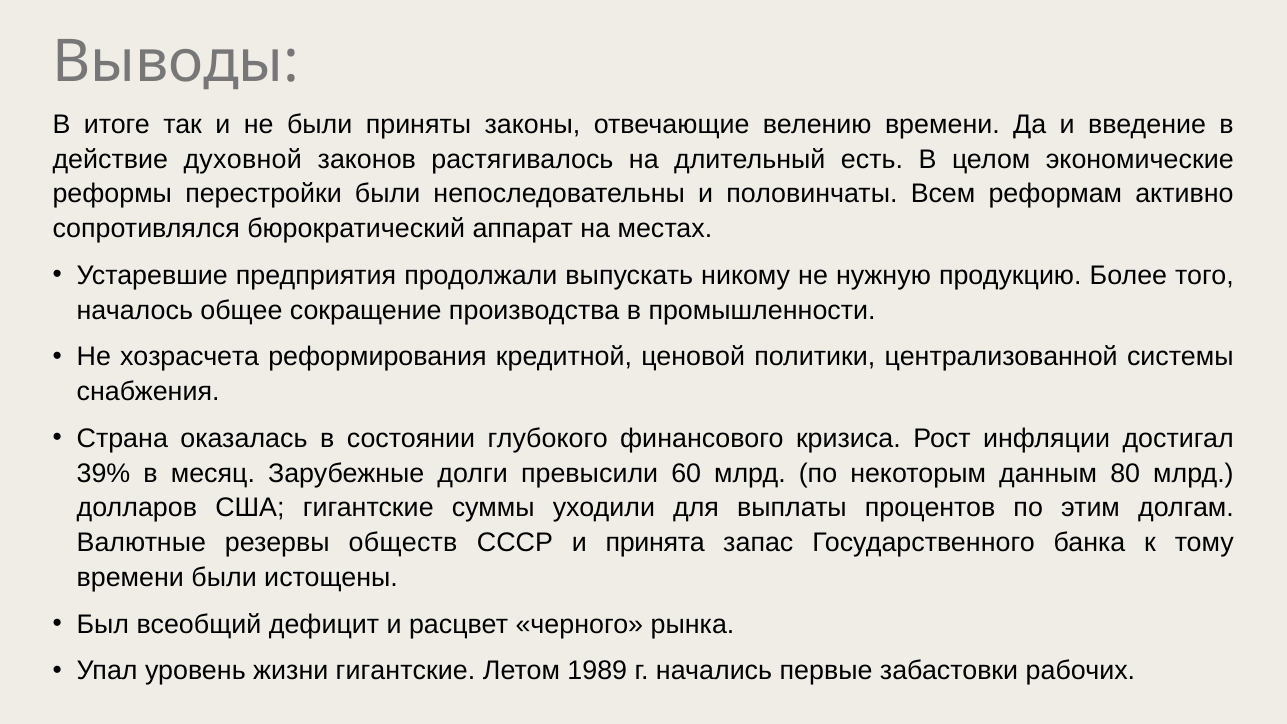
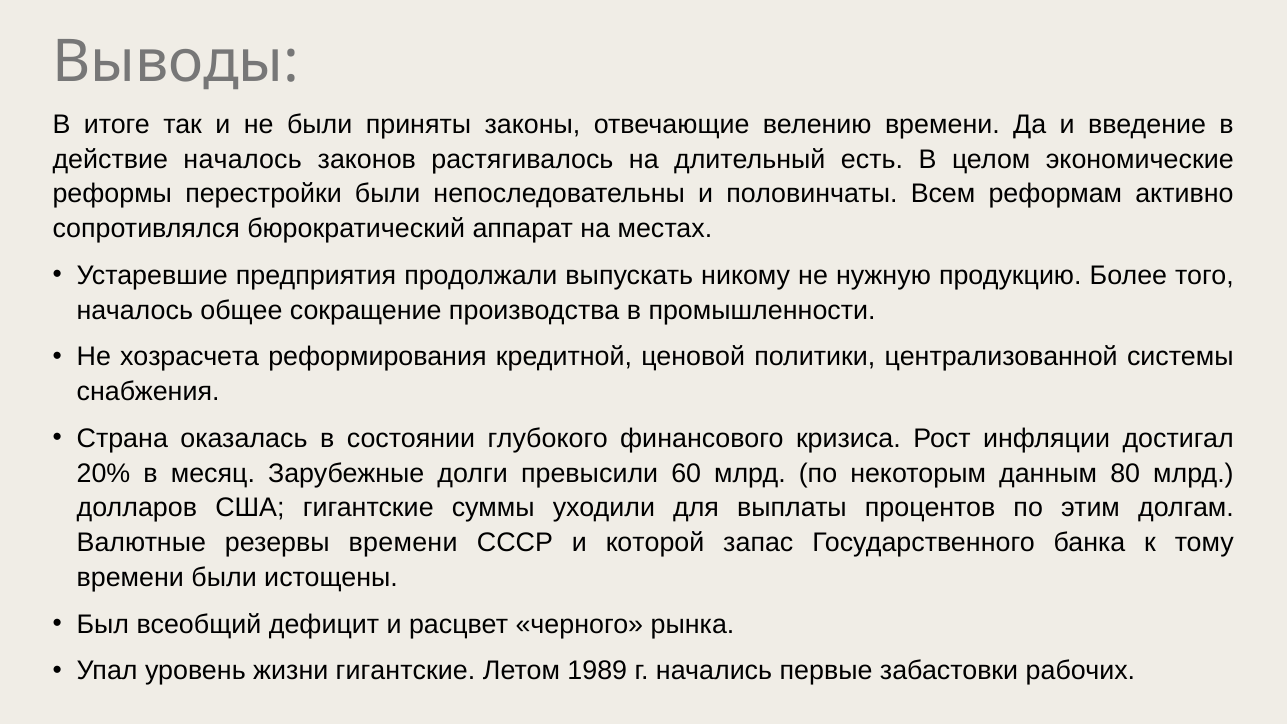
действие духовной: духовной -> началось (243, 159)
39%: 39% -> 20% (103, 473)
резервы обществ: обществ -> времени (403, 543)
принята: принята -> которой (655, 543)
